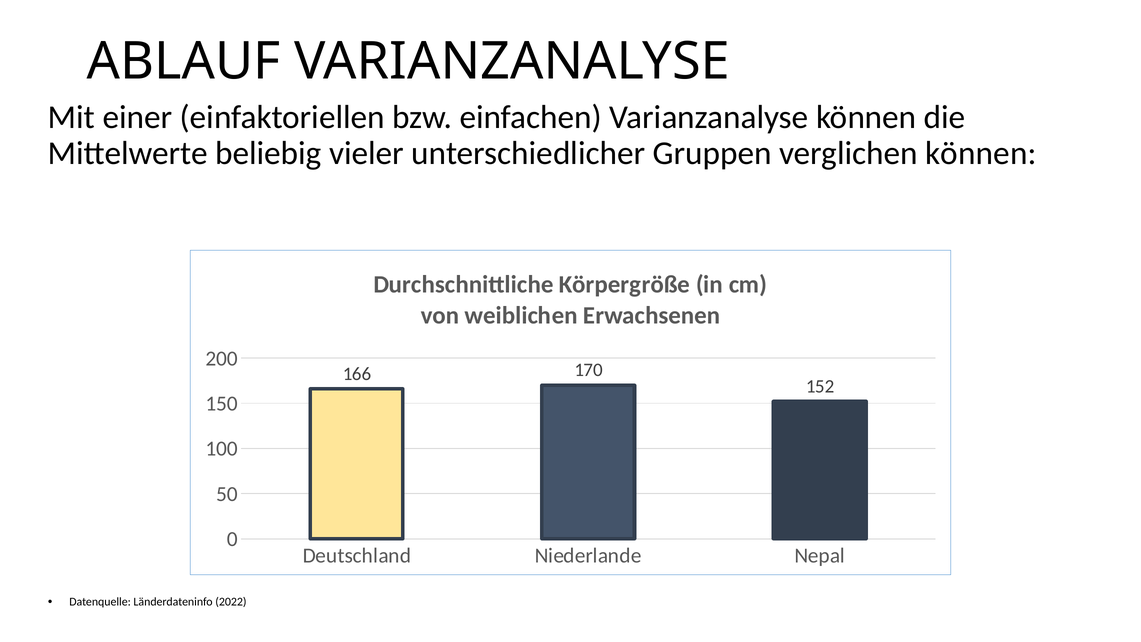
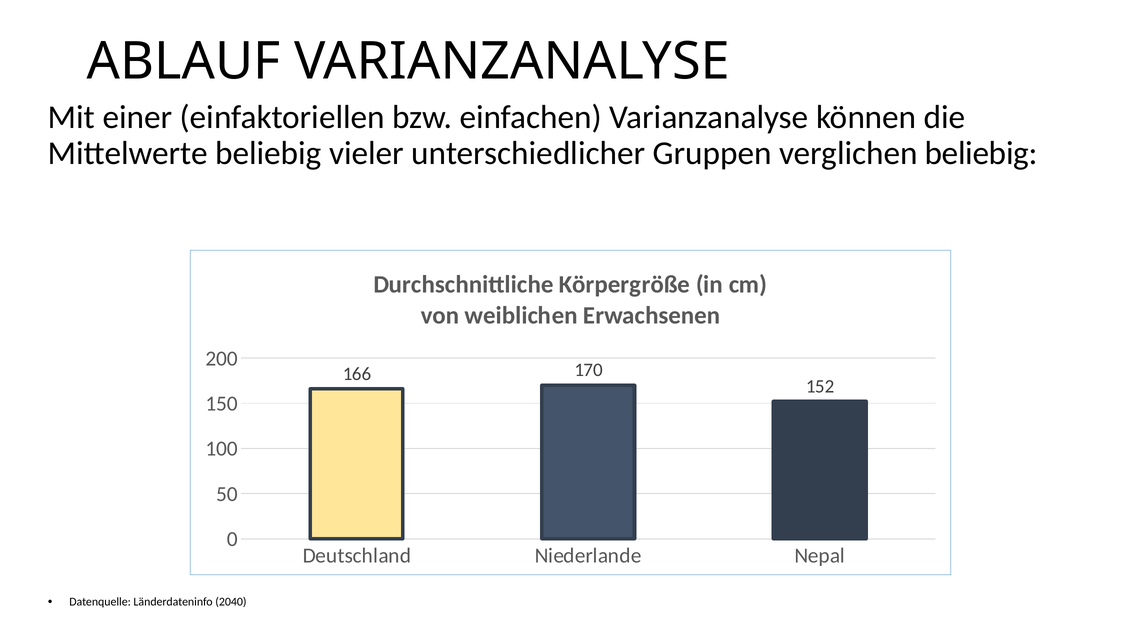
verglichen können: können -> beliebig (981, 153)
2022: 2022 -> 2040 (231, 602)
